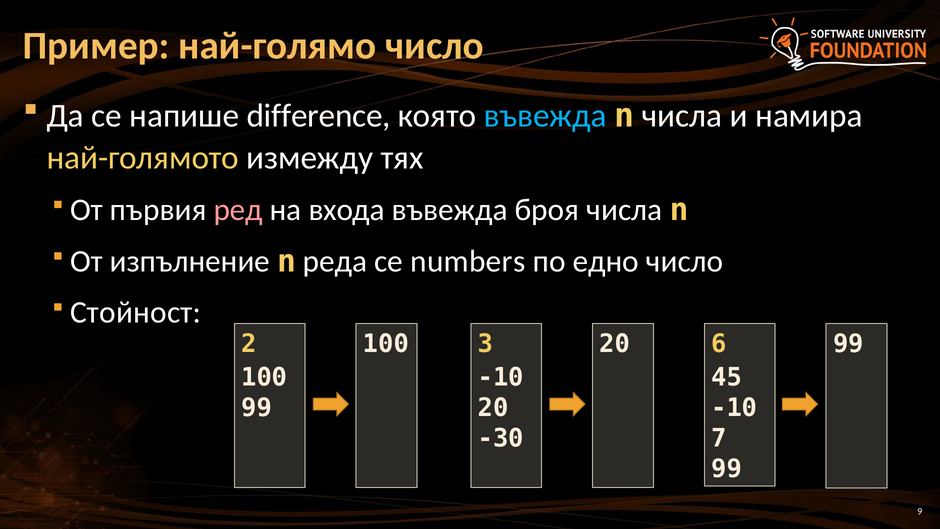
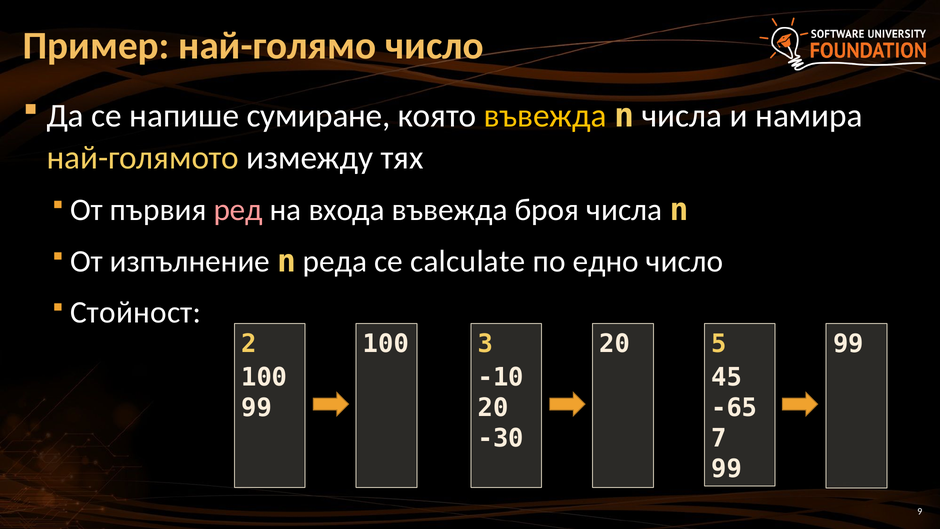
difference: difference -> сумиране (319, 116)
въвежда colour: light blue -> yellow (545, 116)
numbers: numbers -> calculate (468, 261)
6: 6 -> 5 (719, 344)
-10: -10 -> -65 (734, 408)
